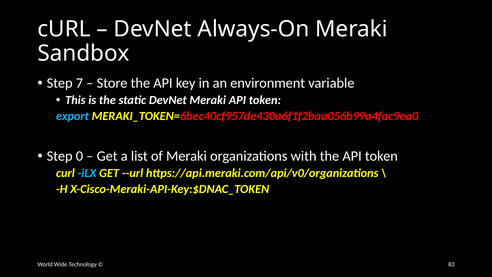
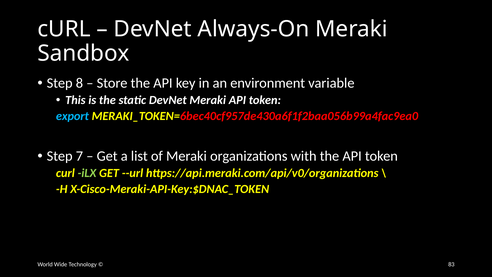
7: 7 -> 8 (79, 83)
0: 0 -> 7 (79, 156)
iLX colour: light blue -> light green (87, 173)
